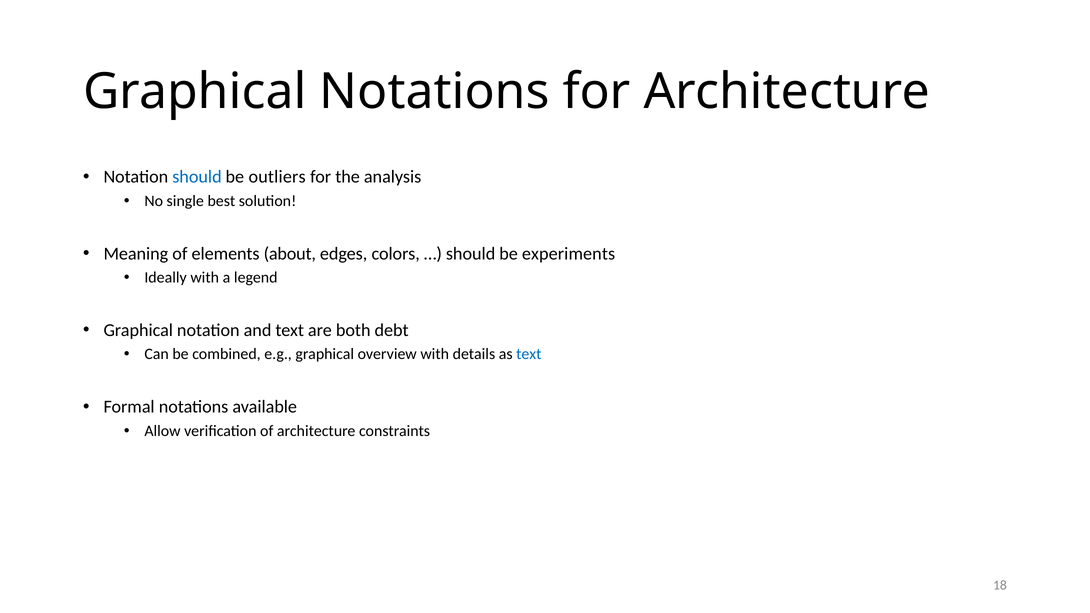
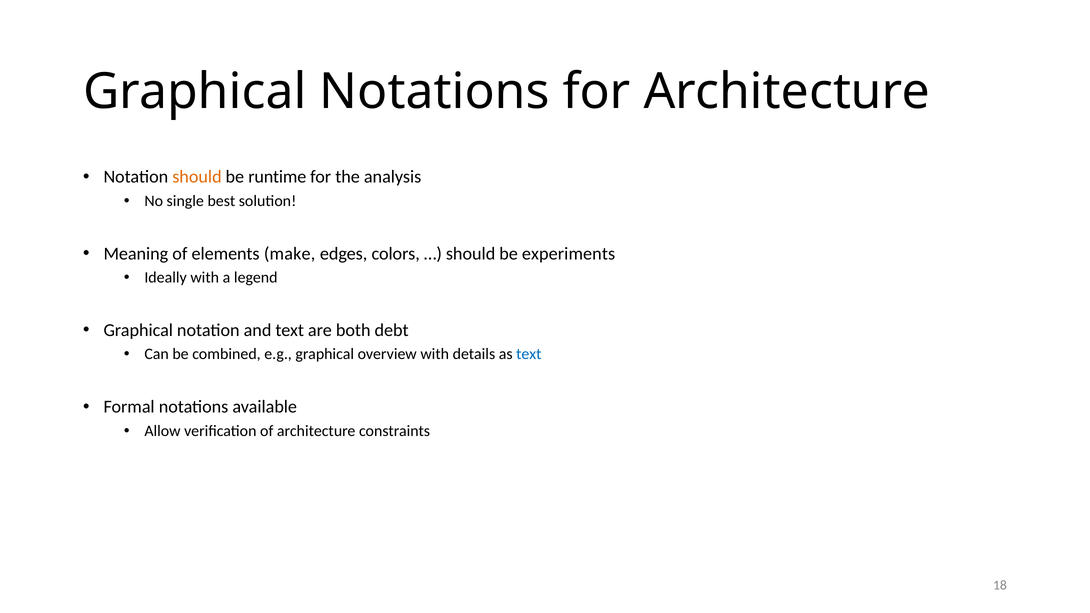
should colour: blue -> orange (197, 177)
outliers: outliers -> runtime (277, 177)
about: about -> make (290, 254)
